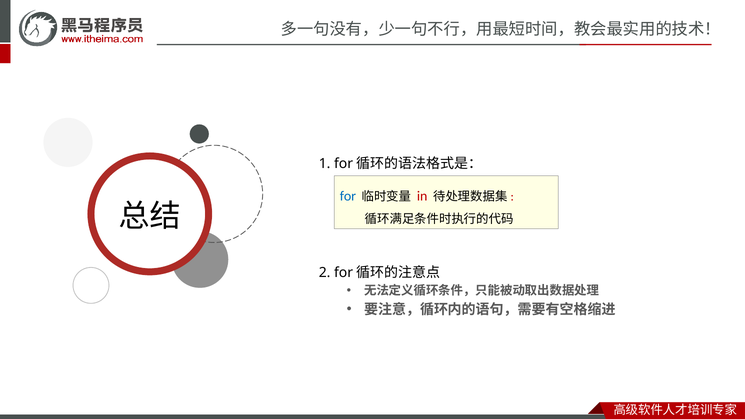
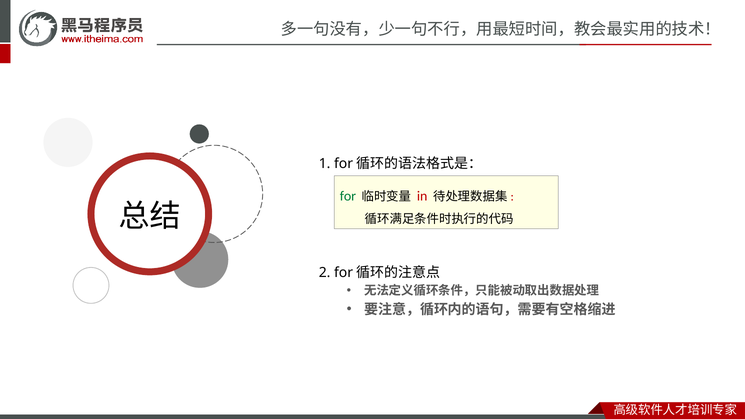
for colour: blue -> green (348, 196)
